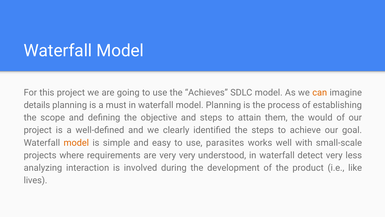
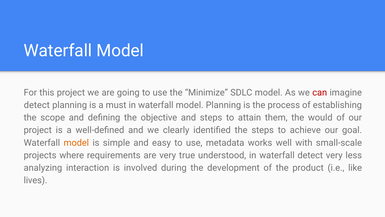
Achieves: Achieves -> Minimize (206, 92)
can colour: orange -> red (320, 92)
details: details -> detect (37, 105)
parasites: parasites -> metadata (225, 143)
very very: very -> true (187, 155)
